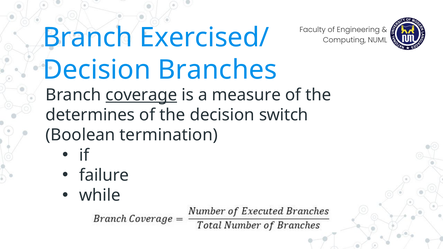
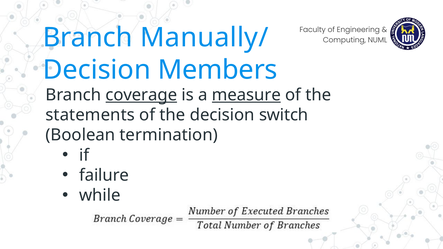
Exercised/: Exercised/ -> Manually/ (204, 37)
Branches: Branches -> Members (218, 70)
measure underline: none -> present (246, 95)
determines: determines -> statements (90, 115)
